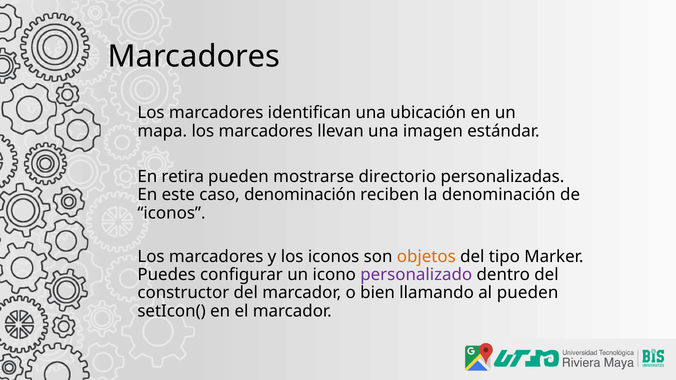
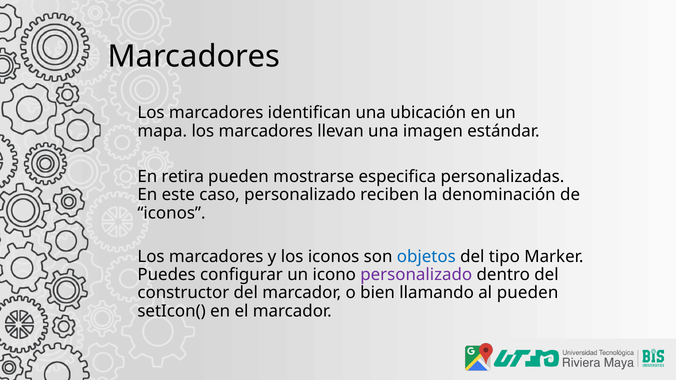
directorio: directorio -> especifica (397, 177)
caso denominación: denominación -> personalizado (300, 195)
objetos colour: orange -> blue (426, 257)
